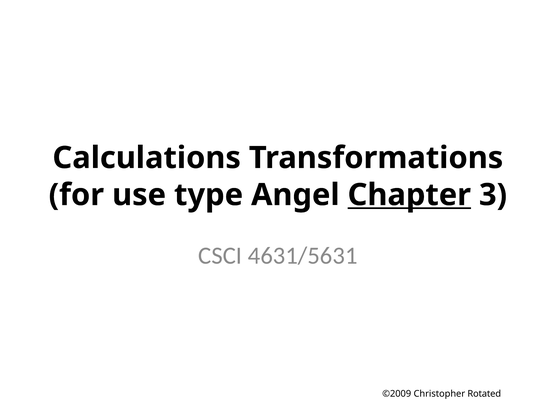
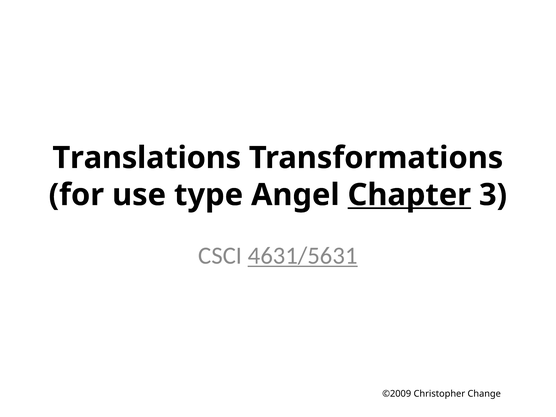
Calculations: Calculations -> Translations (147, 158)
4631/5631 underline: none -> present (303, 256)
Rotated: Rotated -> Change (484, 394)
